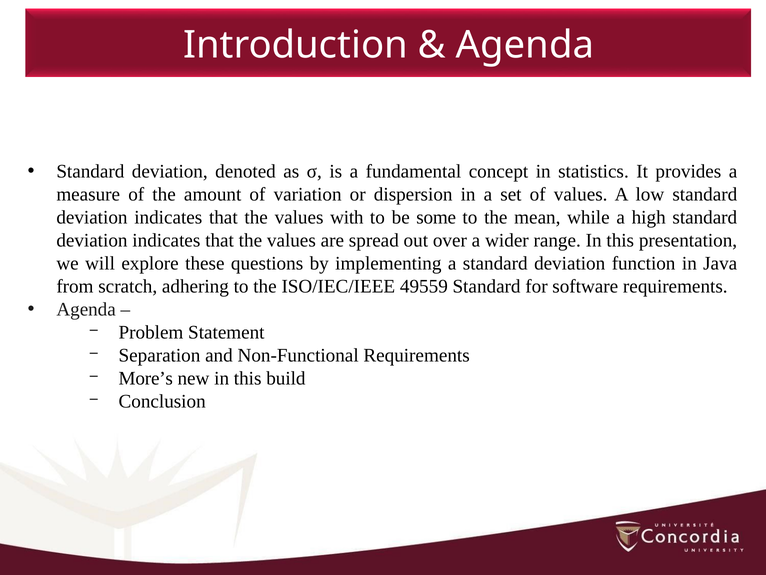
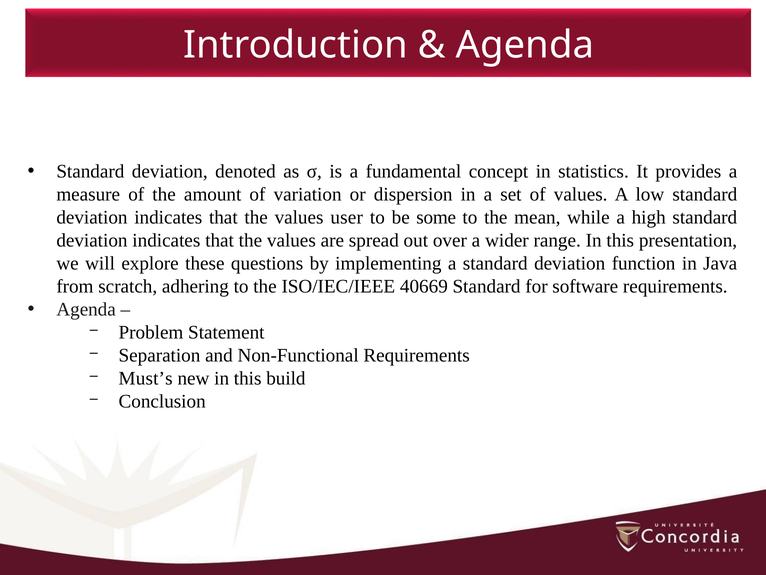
with: with -> user (347, 217)
49559: 49559 -> 40669 (424, 286)
More’s: More’s -> Must’s (146, 378)
